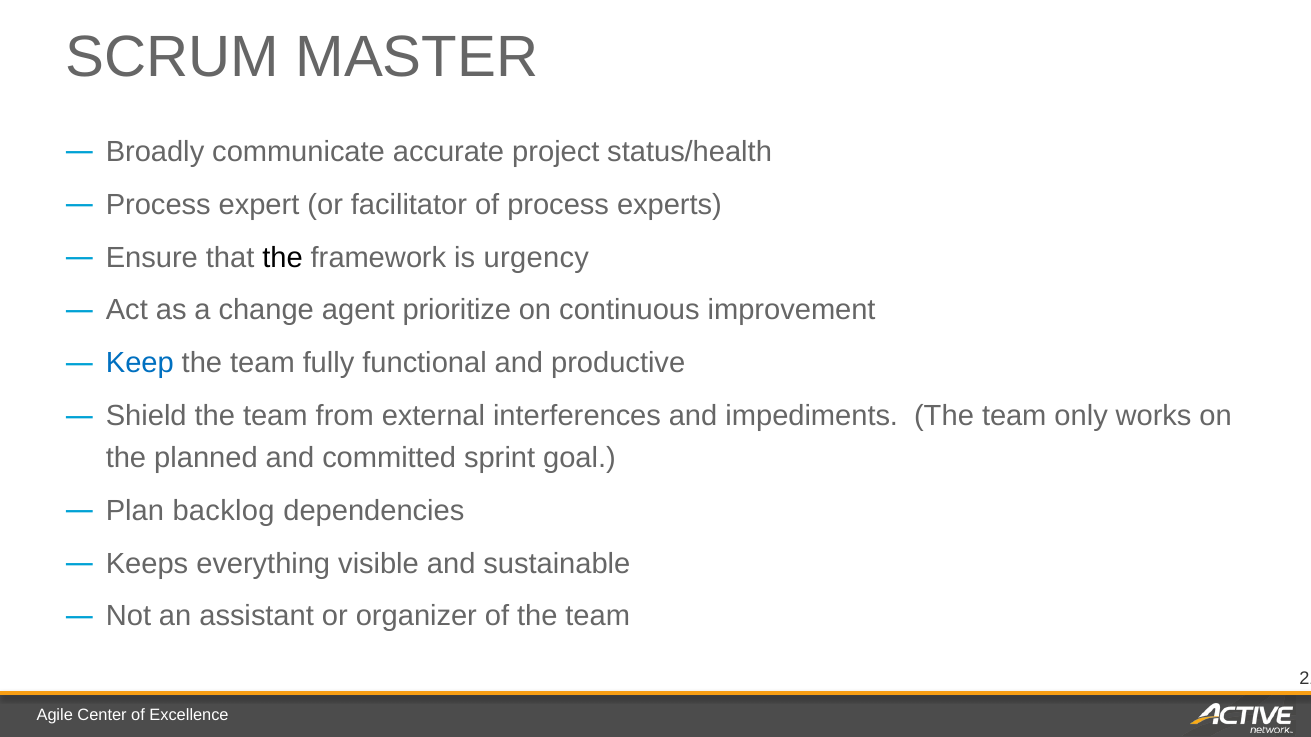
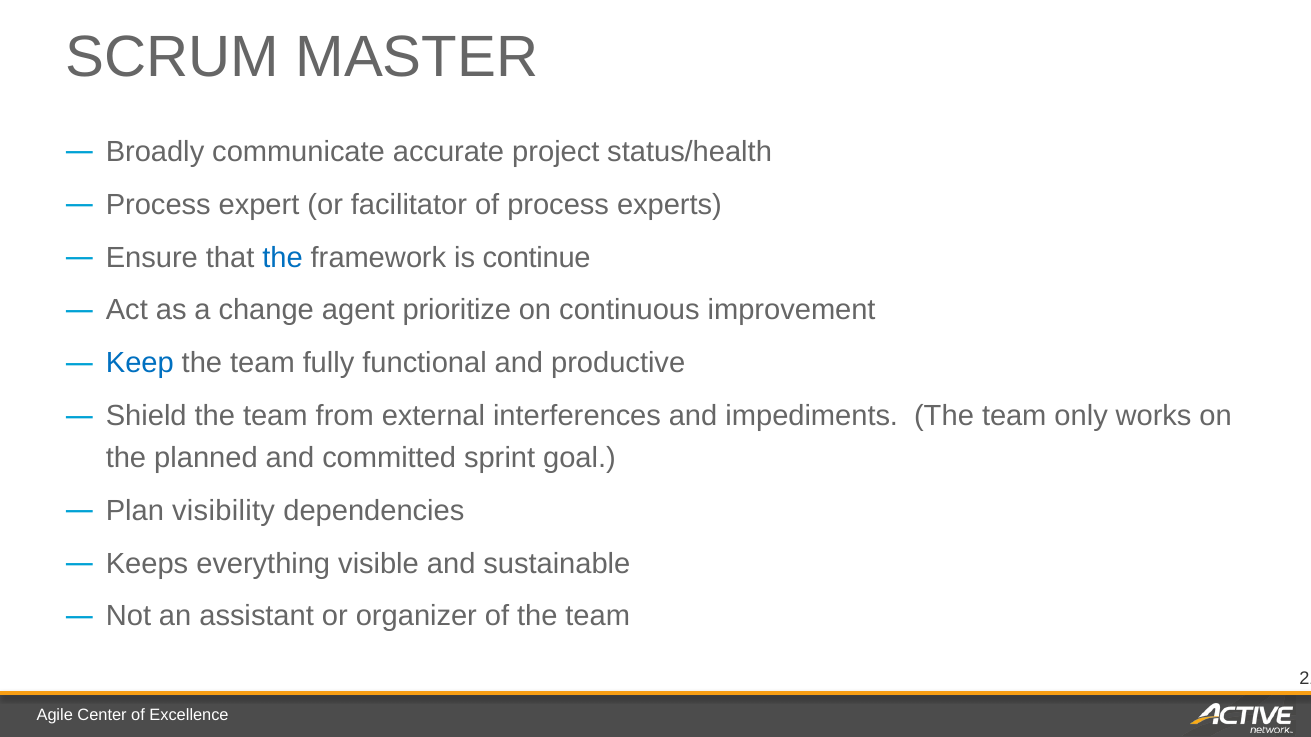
the colour: black -> blue (283, 258)
urgency: urgency -> continue (537, 258)
backlog: backlog -> visibility (224, 511)
